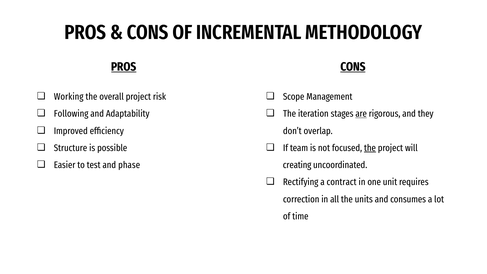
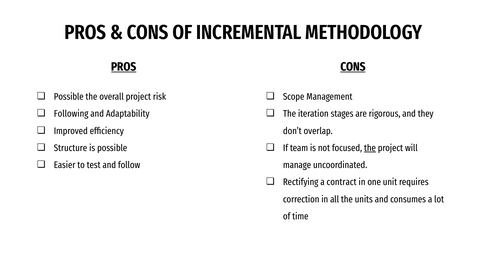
Working: Working -> Possible (69, 97)
are underline: present -> none (361, 114)
phase: phase -> follow (129, 165)
creating: creating -> manage (297, 165)
